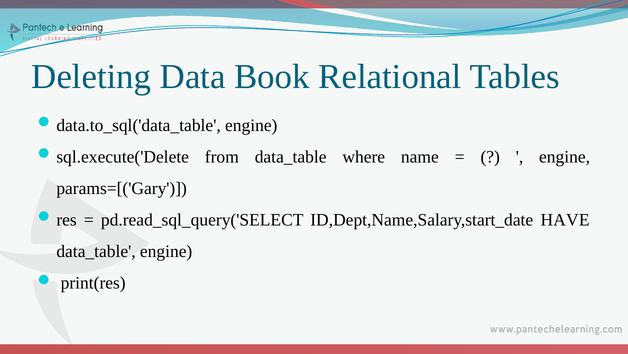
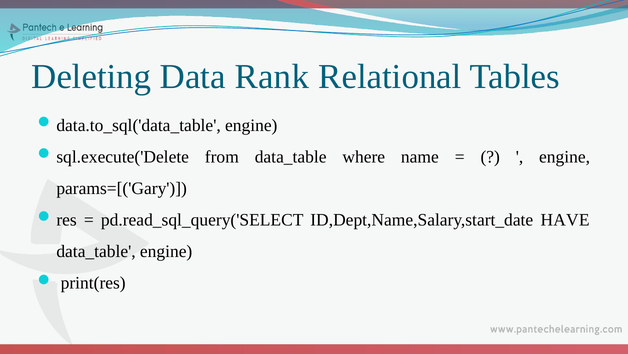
Book: Book -> Rank (272, 77)
